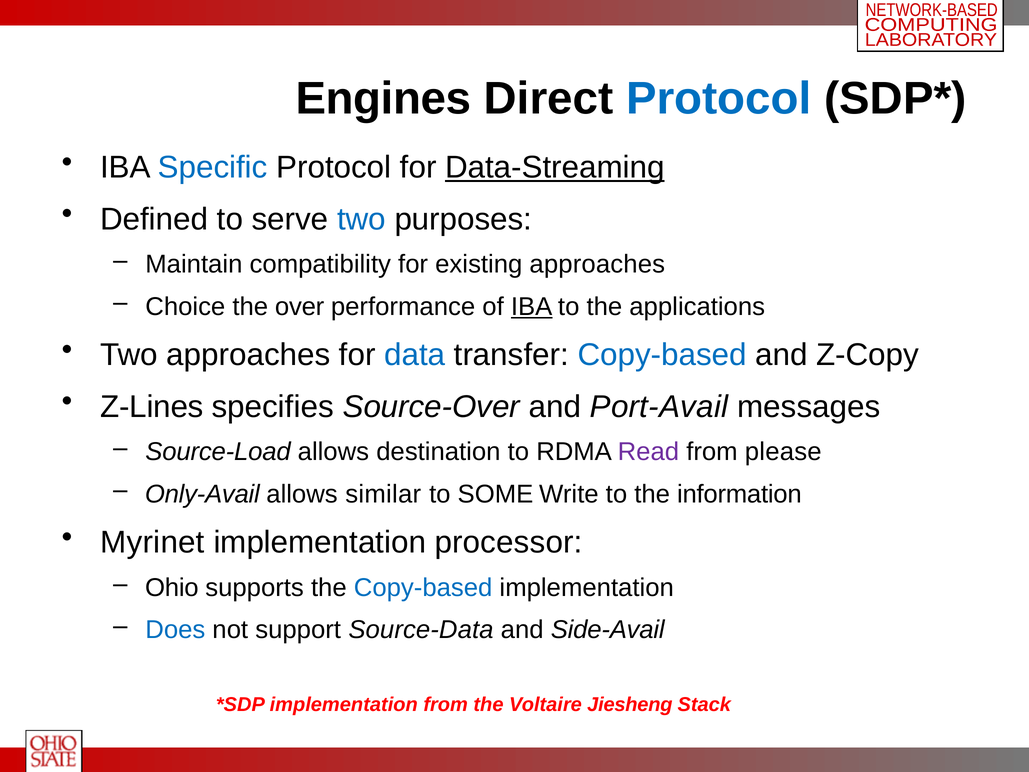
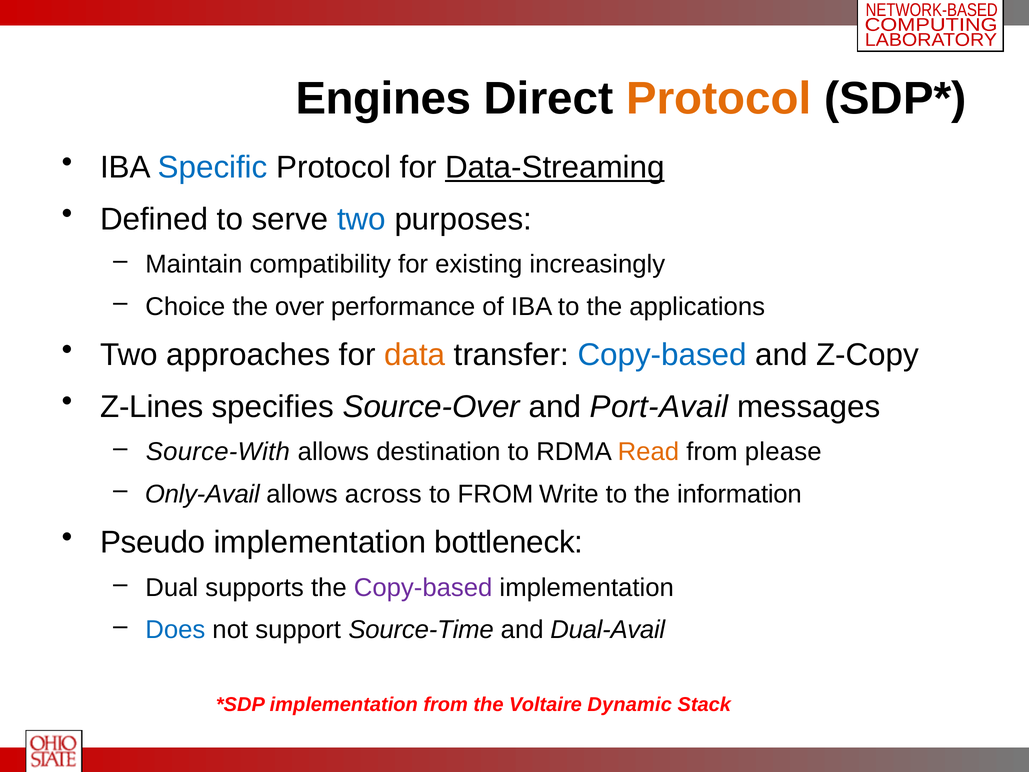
Protocol colour: blue -> orange (719, 98)
existing approaches: approaches -> increasingly (597, 264)
IBA underline: present -> none (532, 306)
data colour: blue -> orange (415, 355)
Source-Load: Source-Load -> Source-With (218, 452)
Read colour: purple -> orange (648, 452)
similar: similar -> across (383, 494)
to SOME: SOME -> FROM (495, 494)
Myrinet: Myrinet -> Pseudo (153, 542)
processor: processor -> bottleneck (509, 542)
Ohio: Ohio -> Dual (172, 588)
Copy-based colour: blue -> purple (423, 588)
Source-Data: Source-Data -> Source-Time (421, 630)
Side-Avail: Side-Avail -> Dual-Avail (608, 630)
Jiesheng: Jiesheng -> Dynamic (630, 704)
